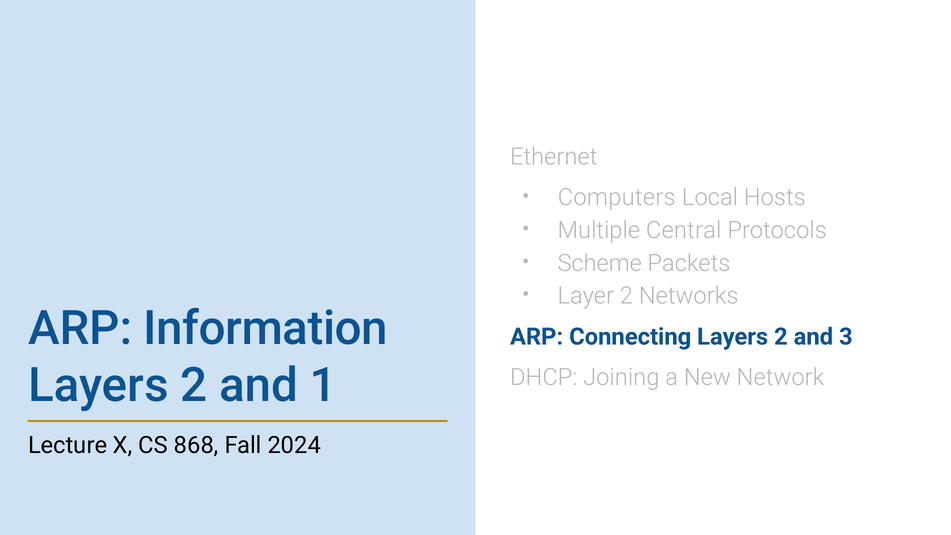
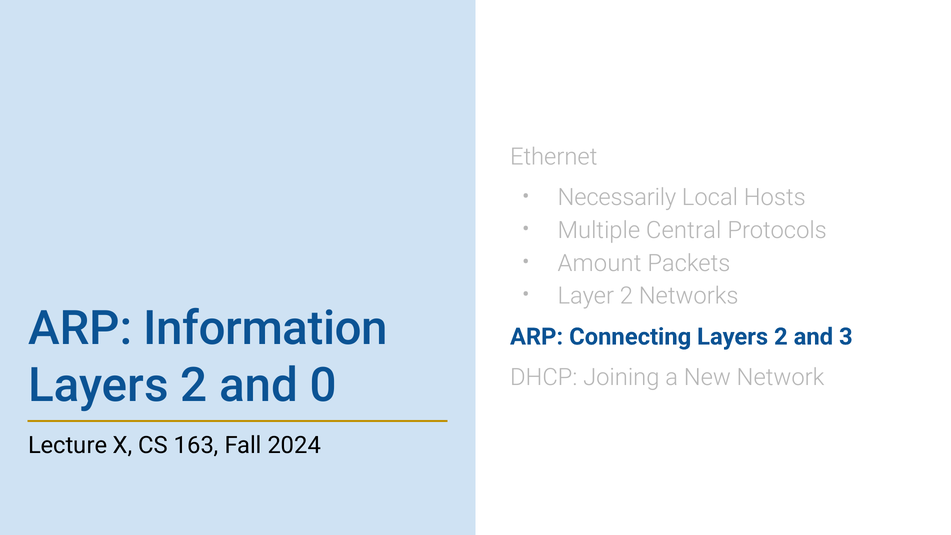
Computers: Computers -> Necessarily (617, 198)
Scheme: Scheme -> Amount (600, 263)
1: 1 -> 0 (323, 386)
868: 868 -> 163 (196, 445)
